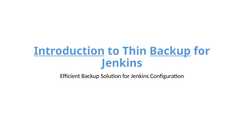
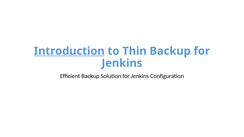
Backup underline: present -> none (170, 51)
